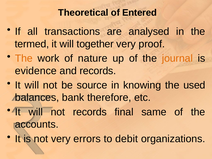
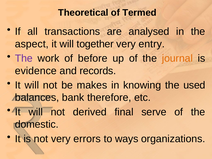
Entered: Entered -> Termed (139, 13)
termed: termed -> aspect (32, 44)
proof: proof -> entry (152, 44)
The colour: orange -> purple (24, 58)
nature: nature -> before (93, 58)
source: source -> makes (92, 85)
not records: records -> derived (90, 112)
same: same -> serve (154, 112)
accounts: accounts -> domestic (37, 124)
debit: debit -> ways (127, 139)
